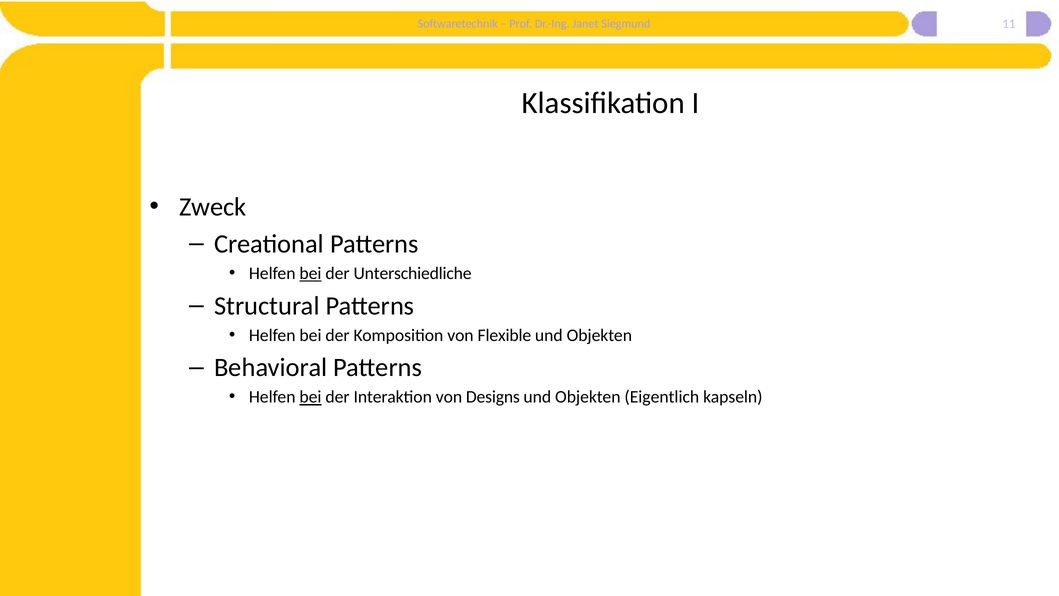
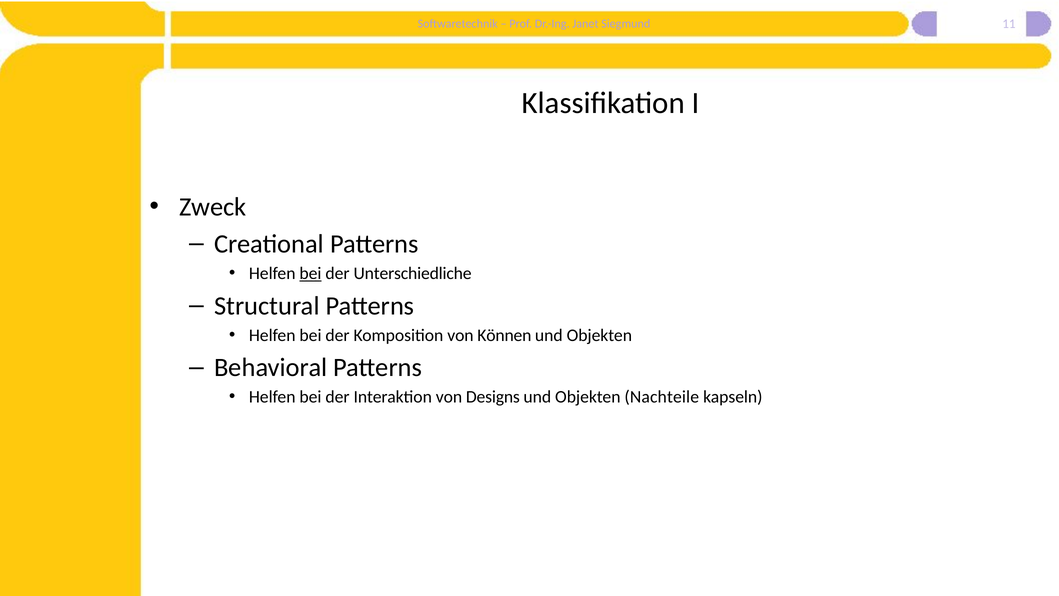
Flexible: Flexible -> Können (504, 335)
bei underline: present -> none (310, 397)
Eigentlich: Eigentlich -> Nachteile (662, 397)
